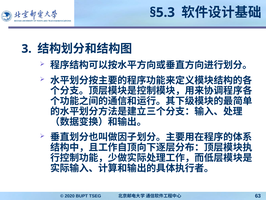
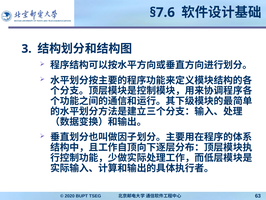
§5.3: §5.3 -> §7.6 (162, 12)
